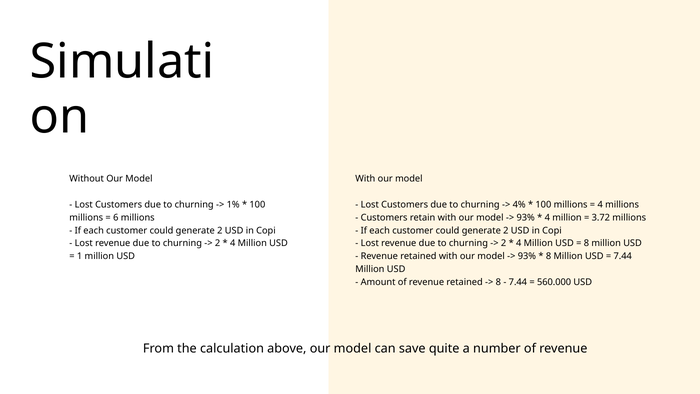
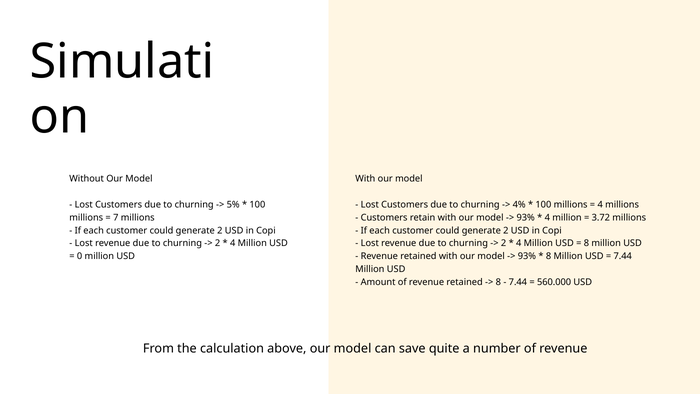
1%: 1% -> 5% (233, 204)
6: 6 -> 7 (116, 217)
1: 1 -> 0 (80, 256)
